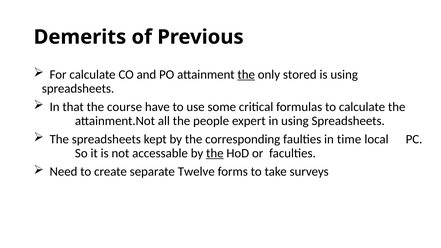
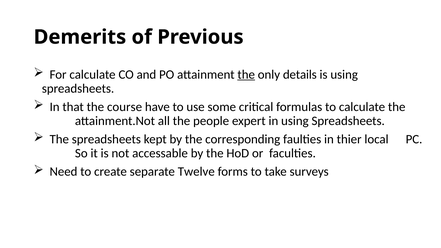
stored: stored -> details (300, 75)
time: time -> thier (349, 139)
the underline: present -> none (215, 153)
